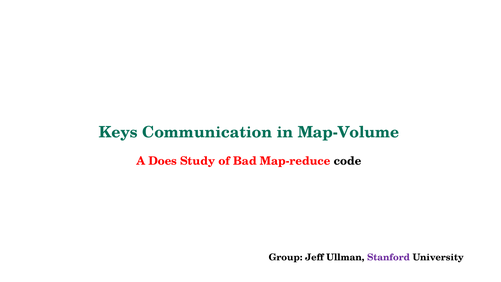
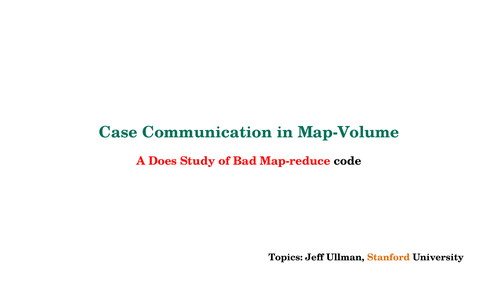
Keys: Keys -> Case (118, 132)
Group: Group -> Topics (286, 257)
Stanford colour: purple -> orange (388, 257)
